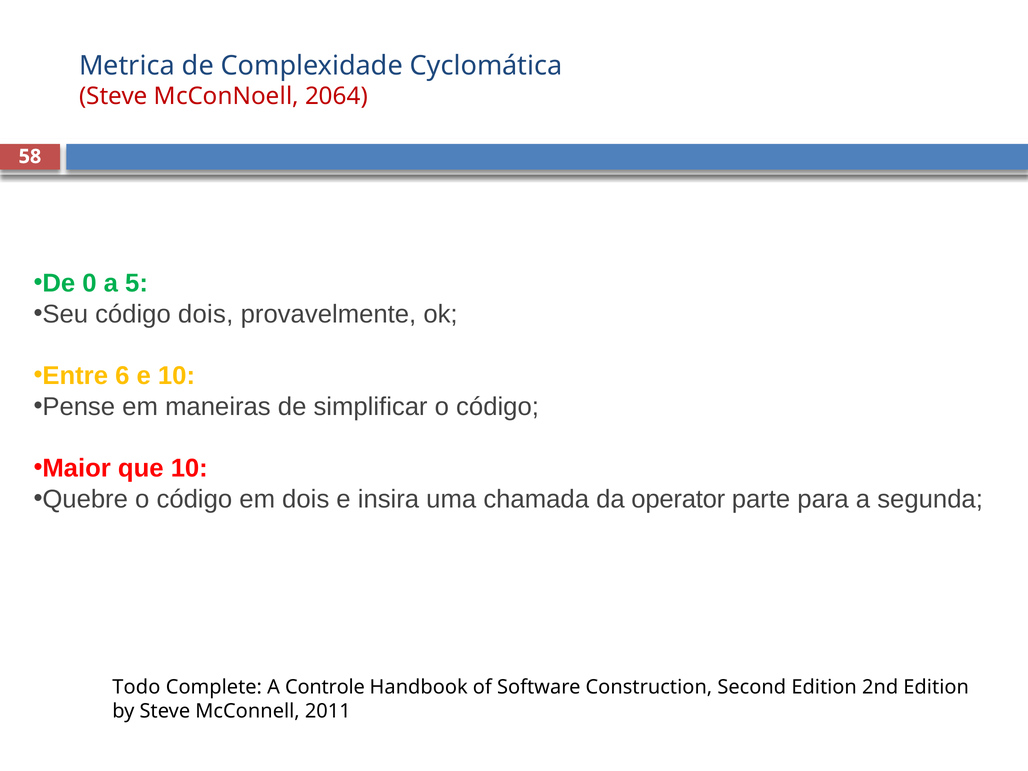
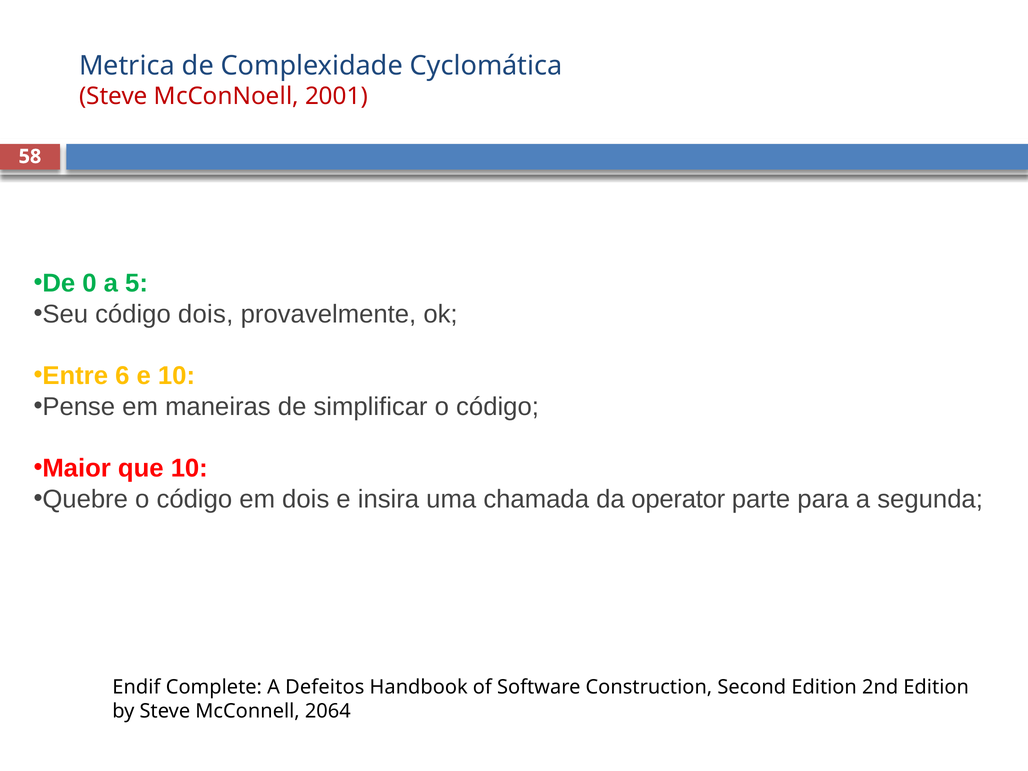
2064: 2064 -> 2001 (337, 96)
Todo: Todo -> Endif (136, 687)
Controle: Controle -> Defeitos (325, 687)
2011: 2011 -> 2064 (328, 711)
